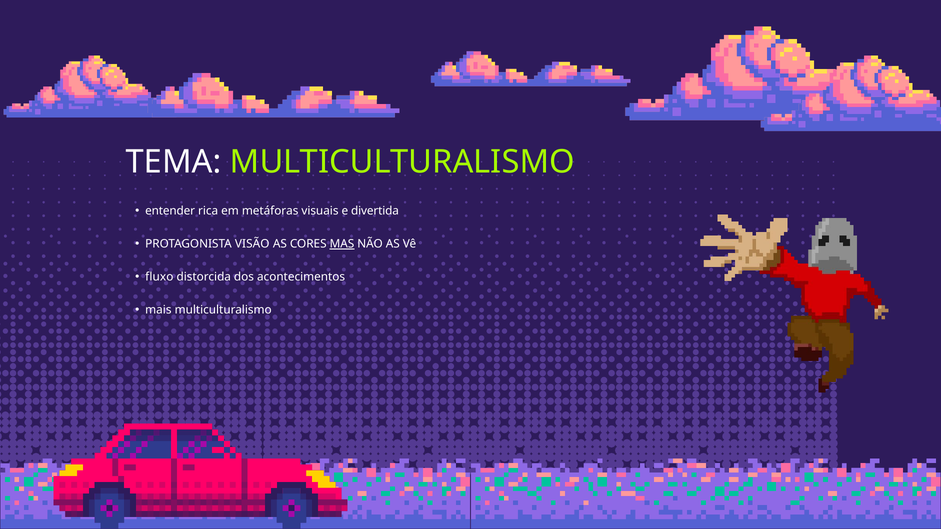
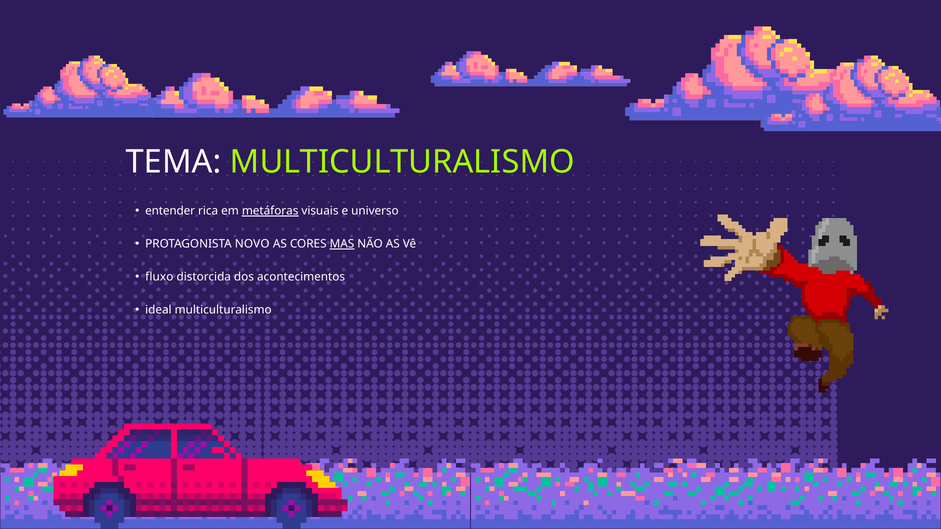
metáforas underline: none -> present (270, 211)
divertida: divertida -> universo (375, 211)
VISÃO: VISÃO -> NOVO (252, 244)
mais: mais -> ideal (158, 310)
